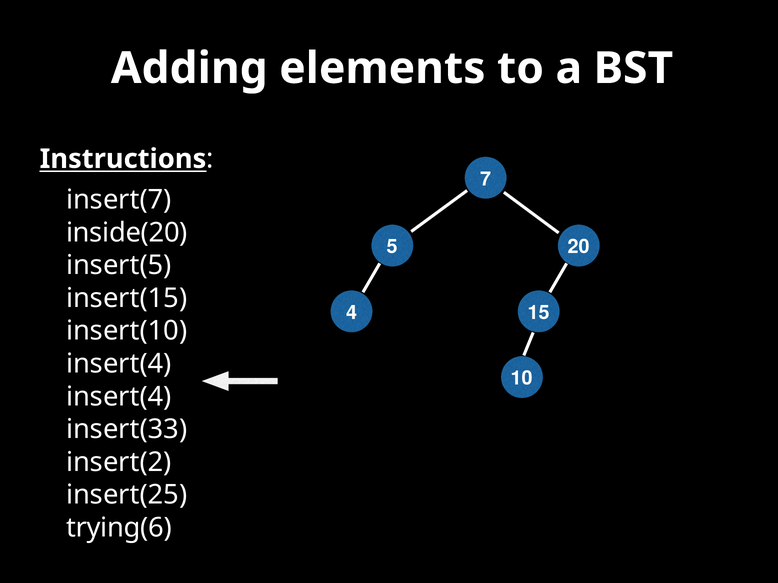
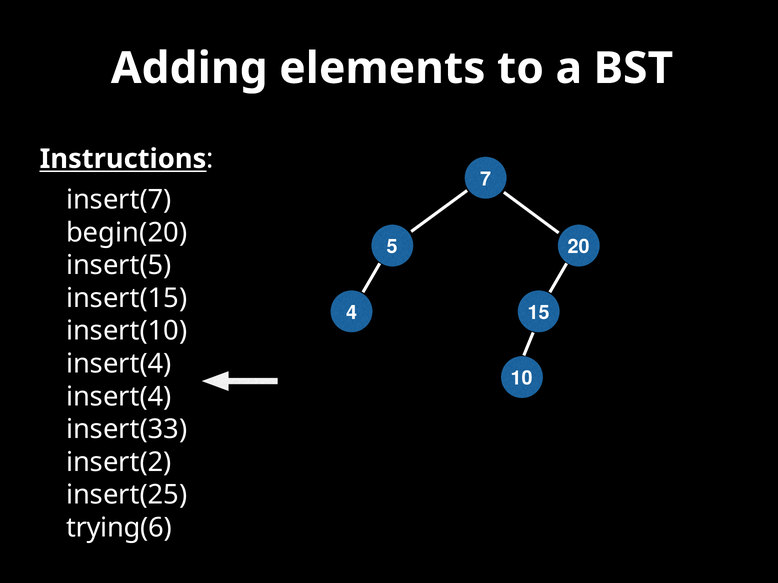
inside(20: inside(20 -> begin(20 (127, 233)
